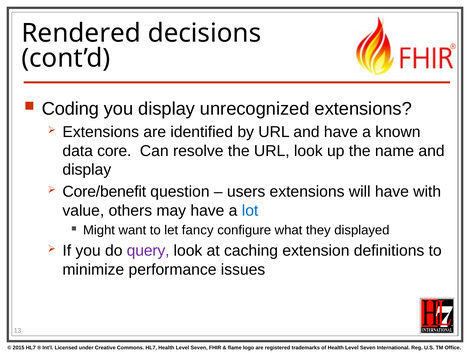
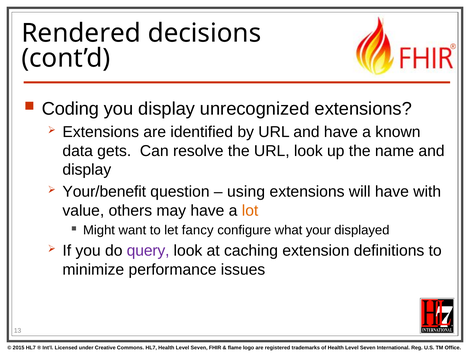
core: core -> gets (114, 151)
Core/benefit: Core/benefit -> Your/benefit (104, 191)
users: users -> using (246, 191)
lot colour: blue -> orange (250, 210)
they: they -> your (318, 230)
